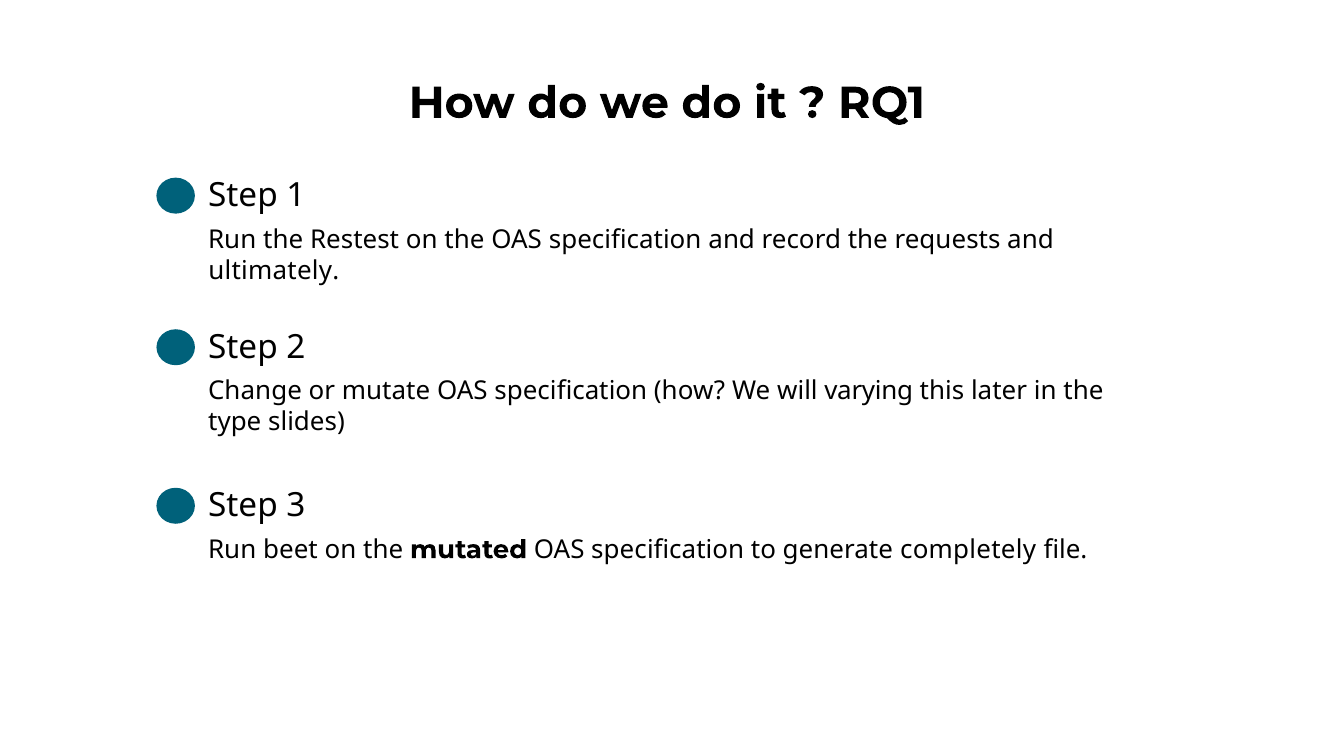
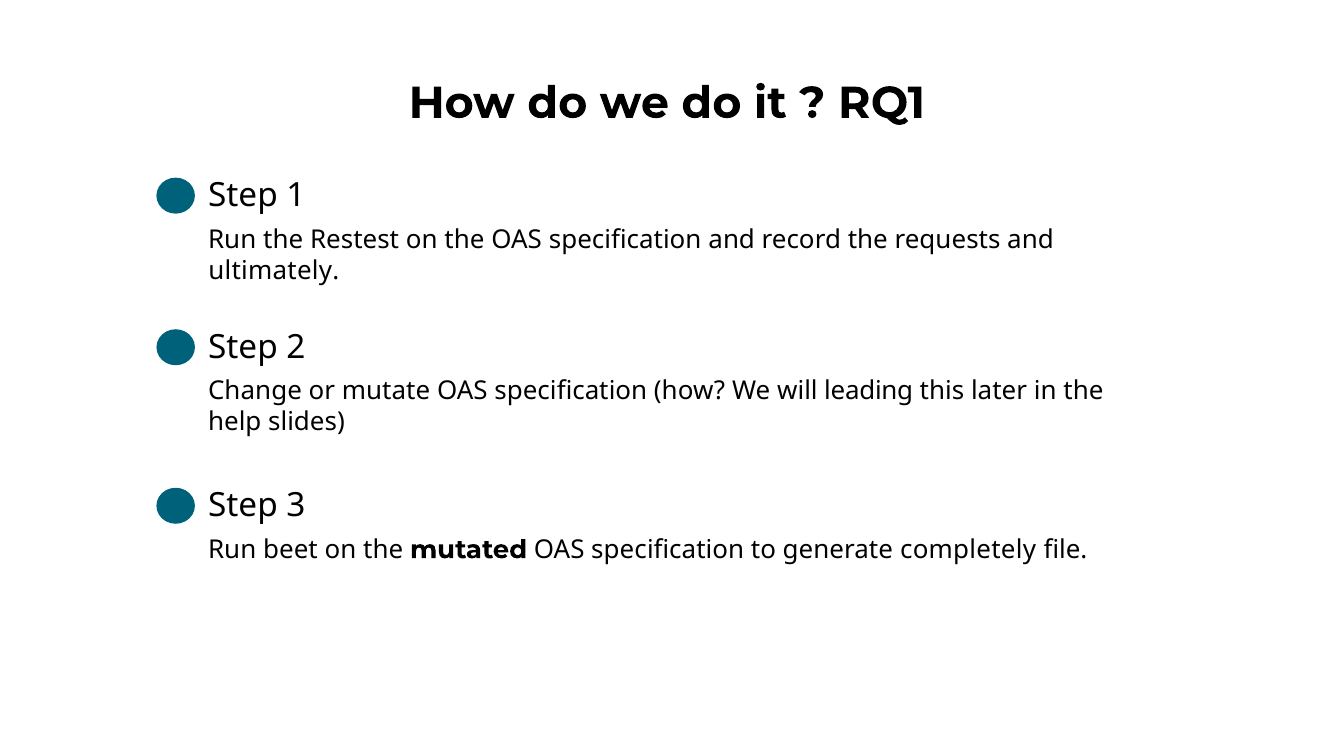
varying: varying -> leading (869, 391)
type: type -> help (235, 423)
